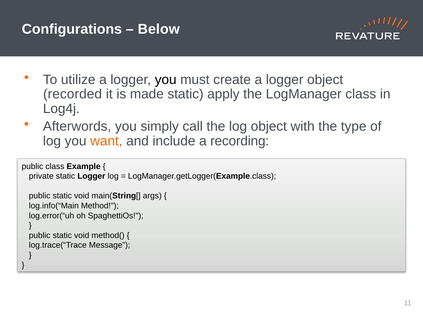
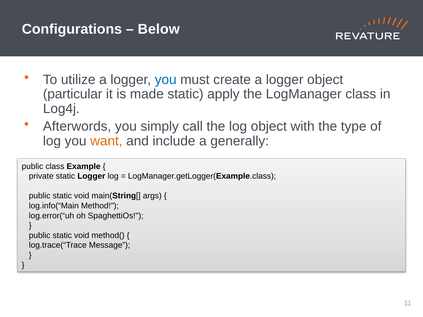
you colour: black -> blue (166, 80)
recorded: recorded -> particular (73, 94)
recording: recording -> generally (240, 141)
